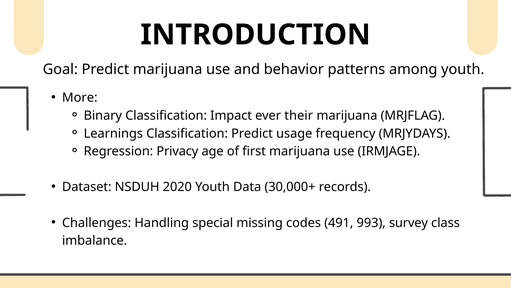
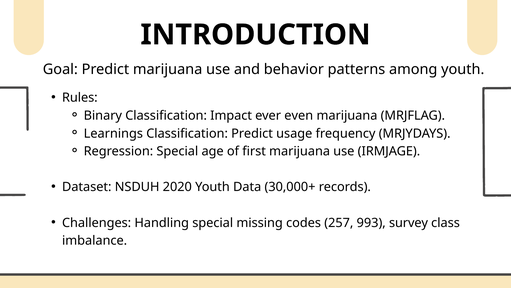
More: More -> Rules (80, 98)
their: their -> even (299, 115)
Regression Privacy: Privacy -> Special (177, 151)
491: 491 -> 257 (339, 222)
